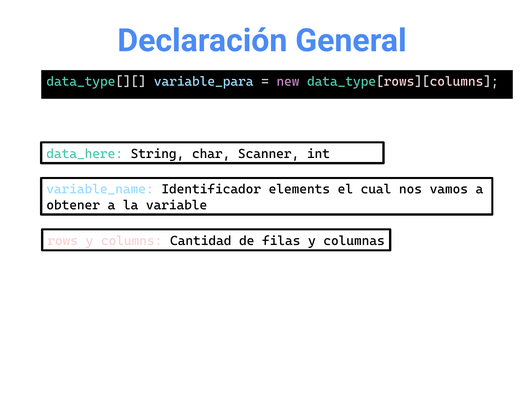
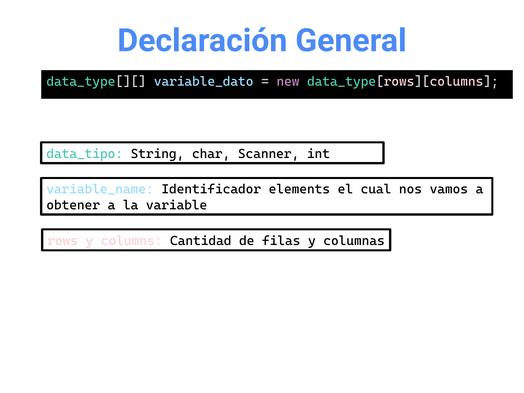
variable_para: variable_para -> variable_dato (204, 82)
data_here: data_here -> data_tipo (85, 154)
